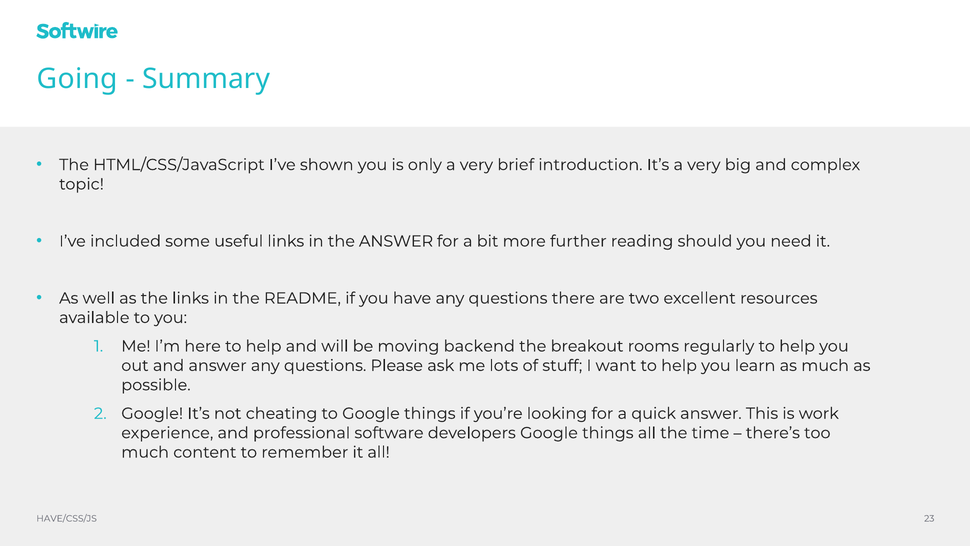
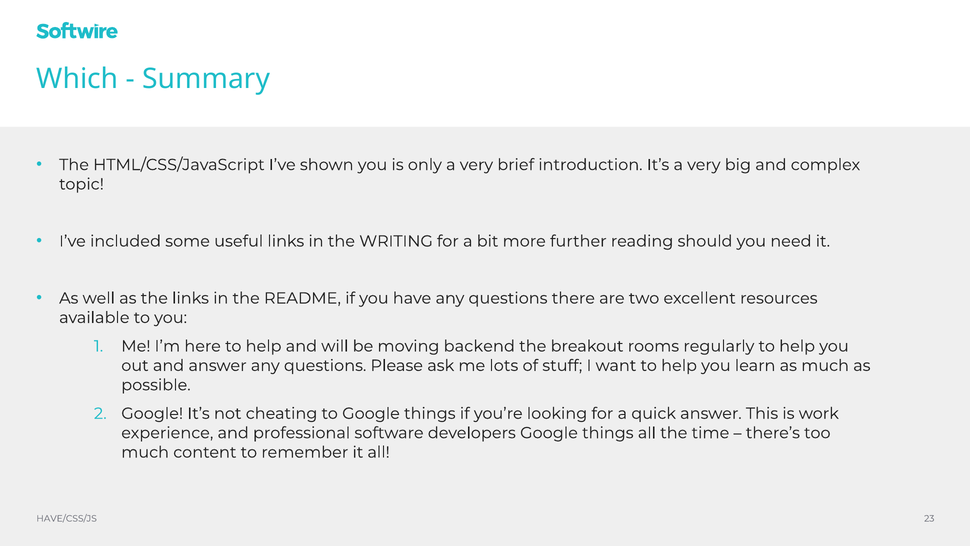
Going: Going -> Which (77, 79)
the ANSWER: ANSWER -> WRITING (396, 241)
